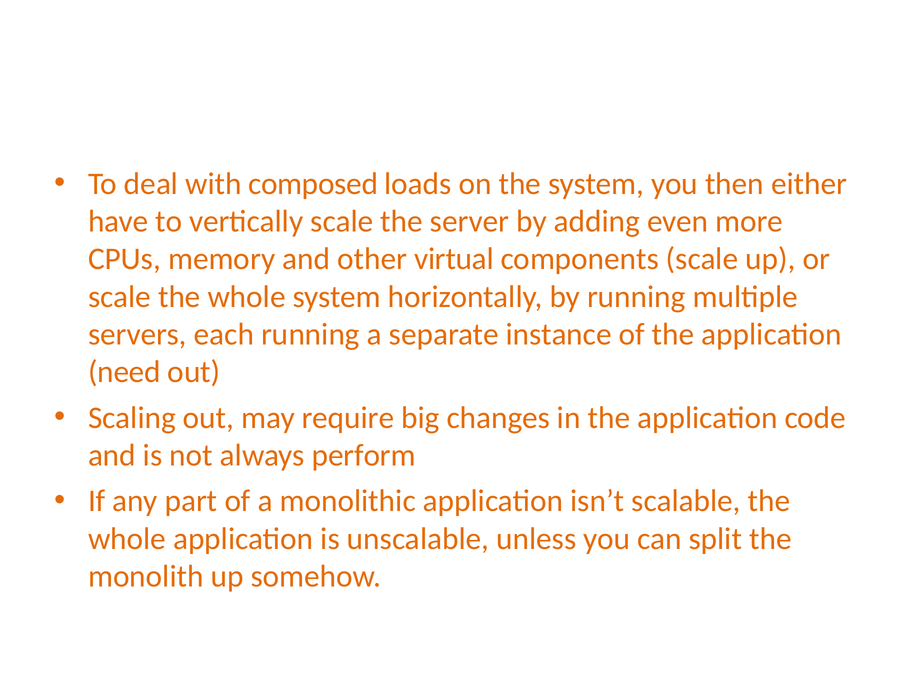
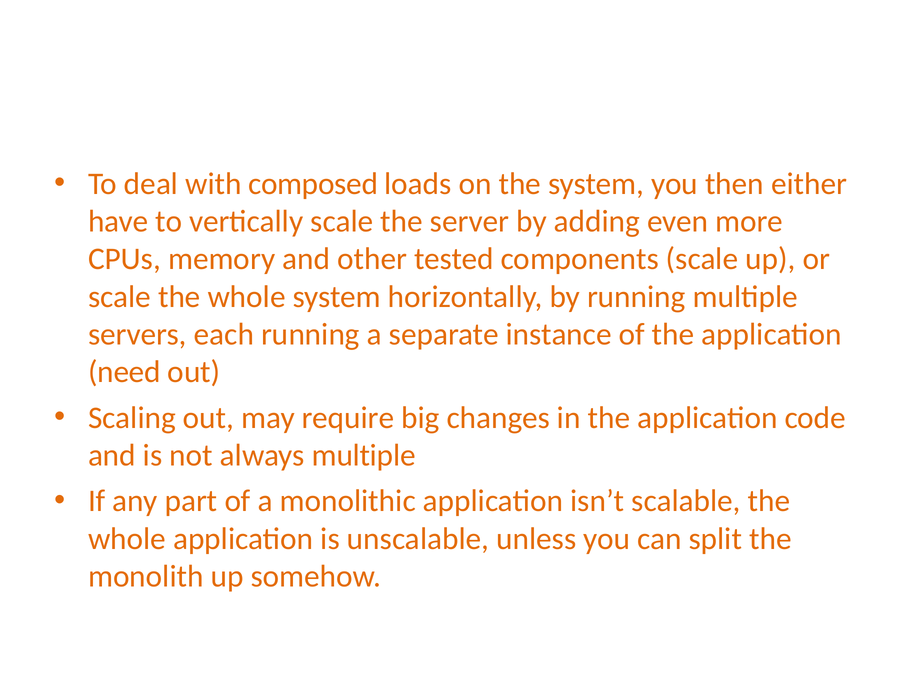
virtual: virtual -> tested (454, 259)
always perform: perform -> multiple (364, 455)
